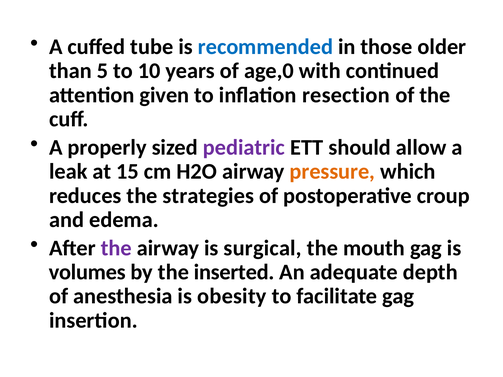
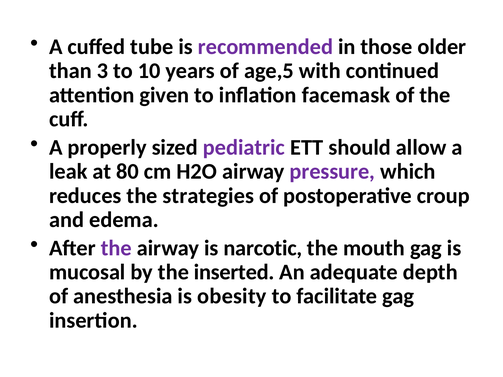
recommended colour: blue -> purple (265, 47)
5: 5 -> 3 (103, 71)
age,0: age,0 -> age,5 (269, 71)
resection: resection -> facemask (346, 95)
15: 15 -> 80 (128, 172)
pressure colour: orange -> purple (332, 172)
surgical: surgical -> narcotic (263, 248)
volumes: volumes -> mucosal (87, 272)
